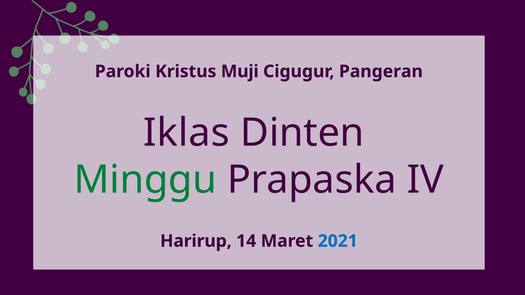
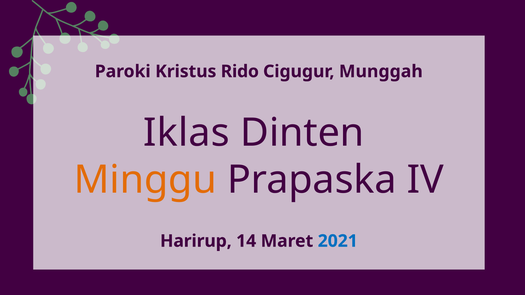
Muji: Muji -> Rido (240, 72)
Pangeran: Pangeran -> Munggah (381, 72)
Minggu colour: green -> orange (145, 180)
